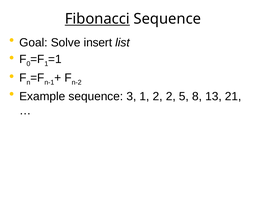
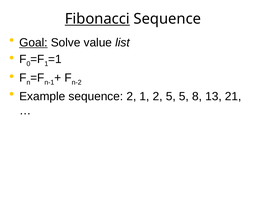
Goal underline: none -> present (33, 43)
insert: insert -> value (98, 43)
sequence 3: 3 -> 2 (131, 96)
2 2: 2 -> 5 (171, 96)
